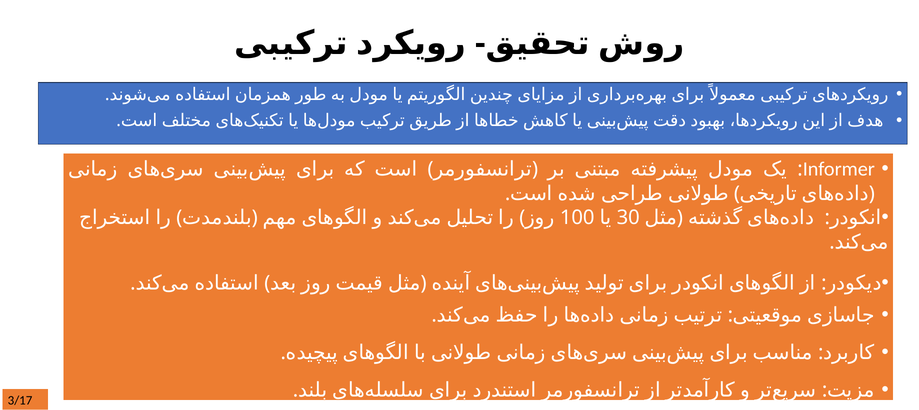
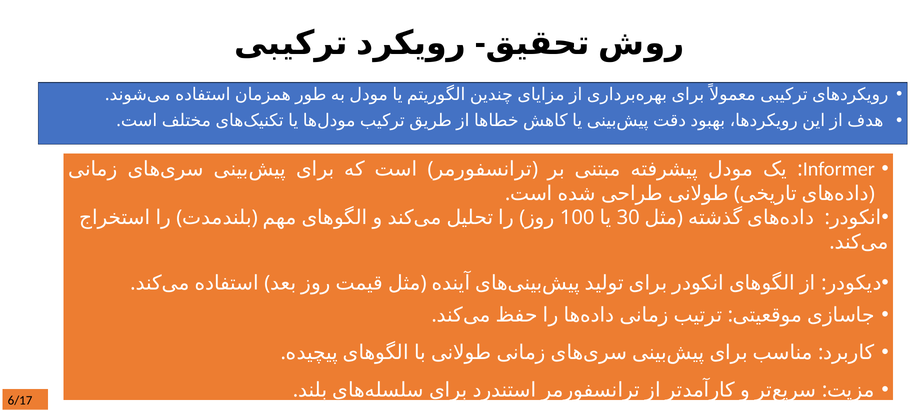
3/17: 3/17 -> 6/17 (20, 400)
